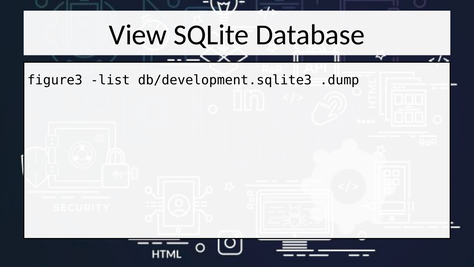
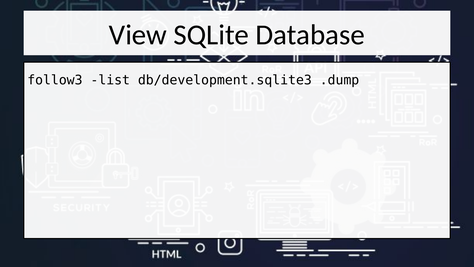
figure3: figure3 -> follow3 (55, 80)
